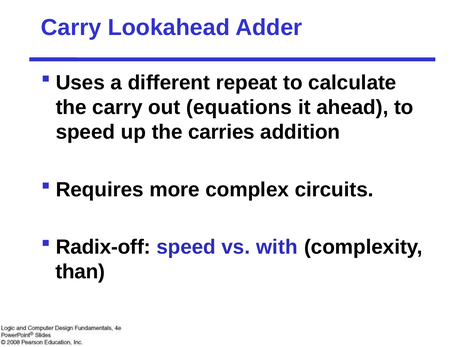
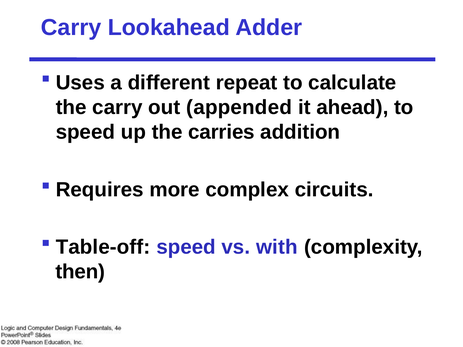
equations: equations -> appended (239, 107)
Radix-off: Radix-off -> Table-off (103, 247)
than: than -> then (80, 272)
